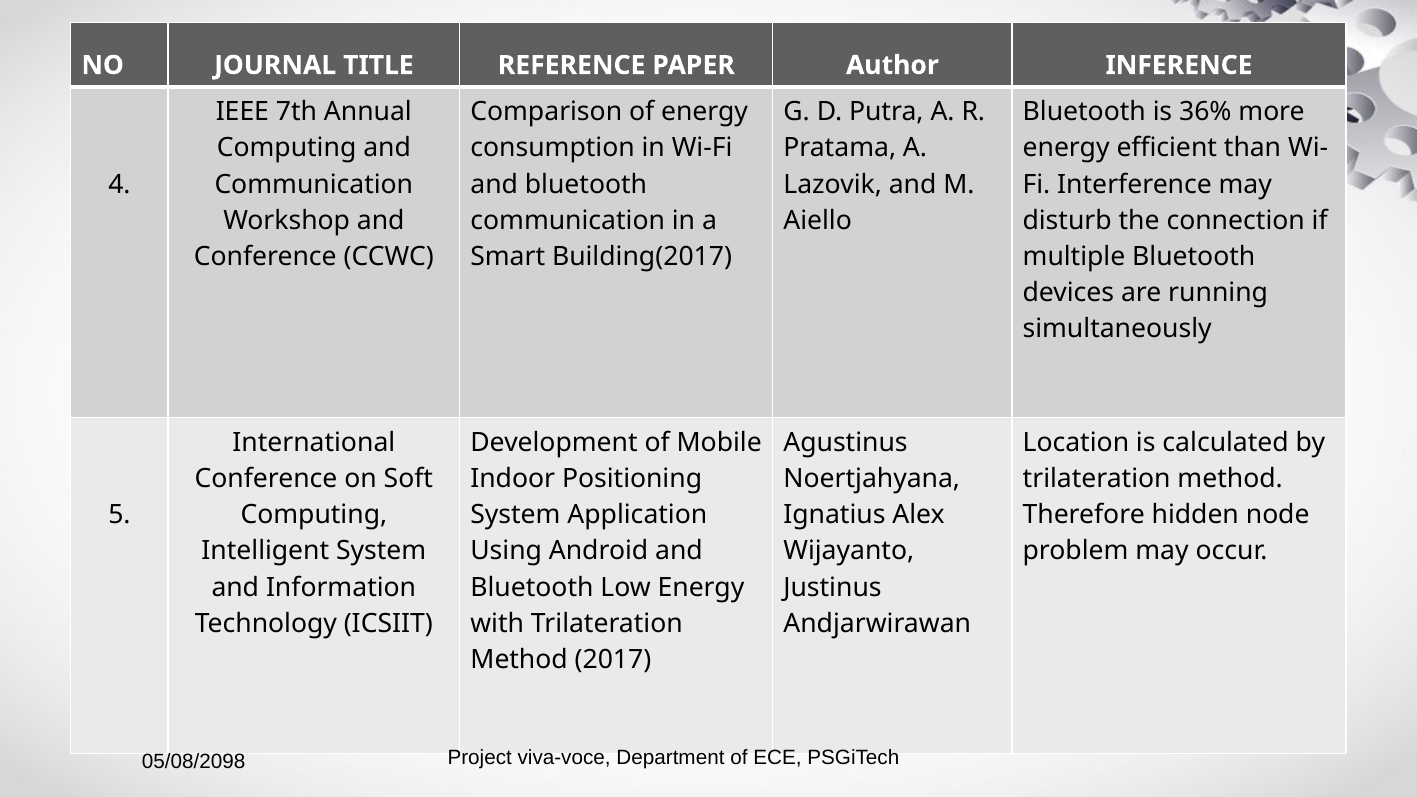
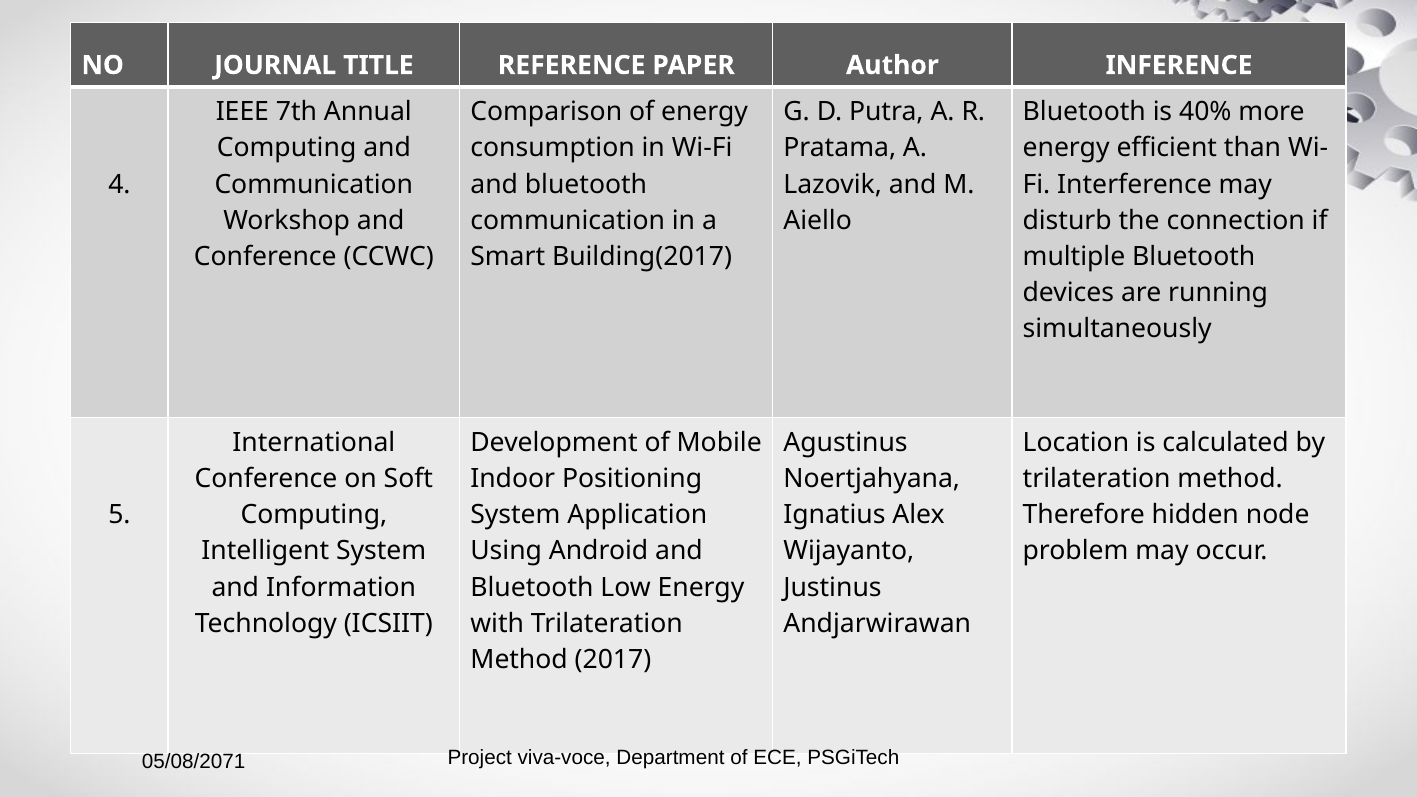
36%: 36% -> 40% (1205, 112)
05/08/2098: 05/08/2098 -> 05/08/2071 (194, 761)
